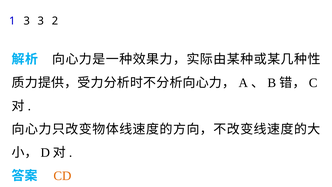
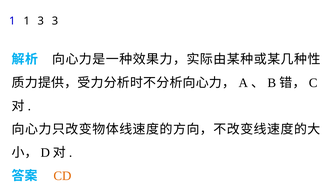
1 3: 3 -> 1 (27, 21)
3 2: 2 -> 3 (55, 21)
